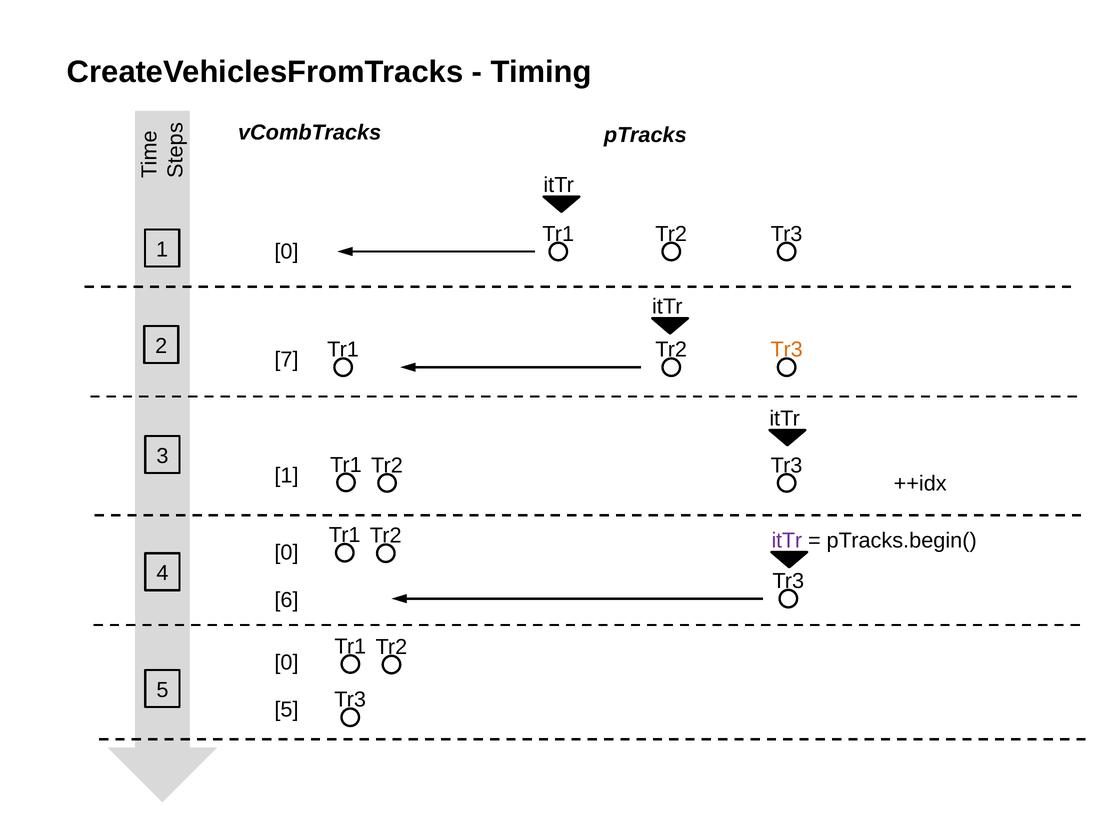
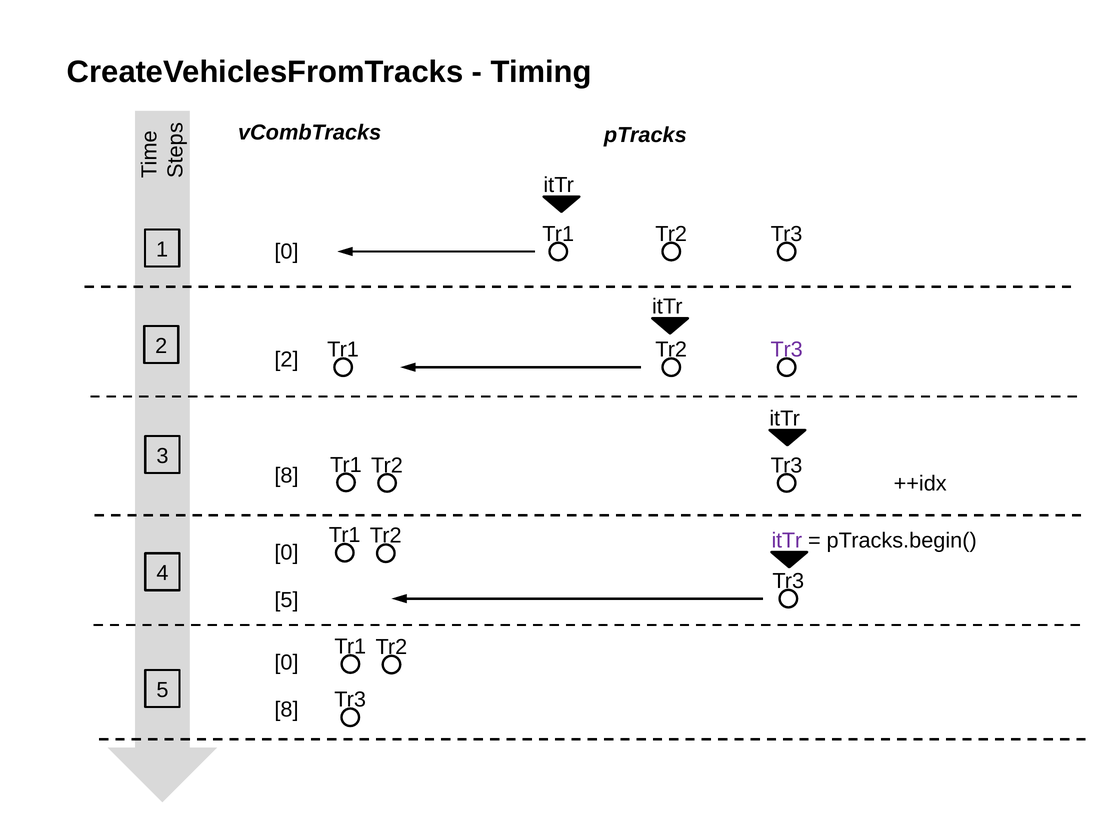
Tr3 colour: orange -> purple (787, 349)
7: 7 -> 2 (287, 359)
1: 1 -> 8 (287, 475)
6: 6 -> 5 (287, 599)
5: 5 -> 8 (287, 709)
